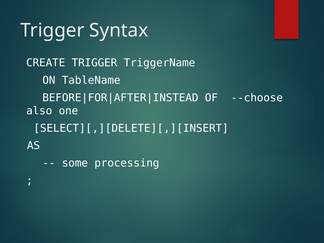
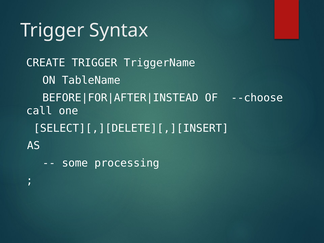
also: also -> call (39, 111)
